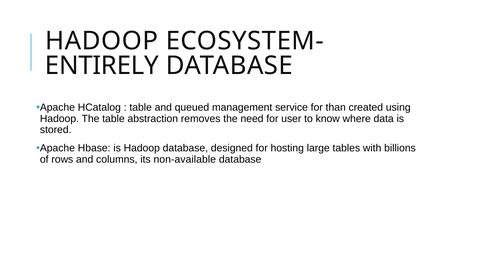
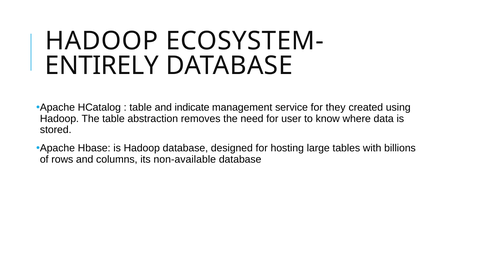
queued: queued -> indicate (192, 107)
than: than -> they (336, 107)
